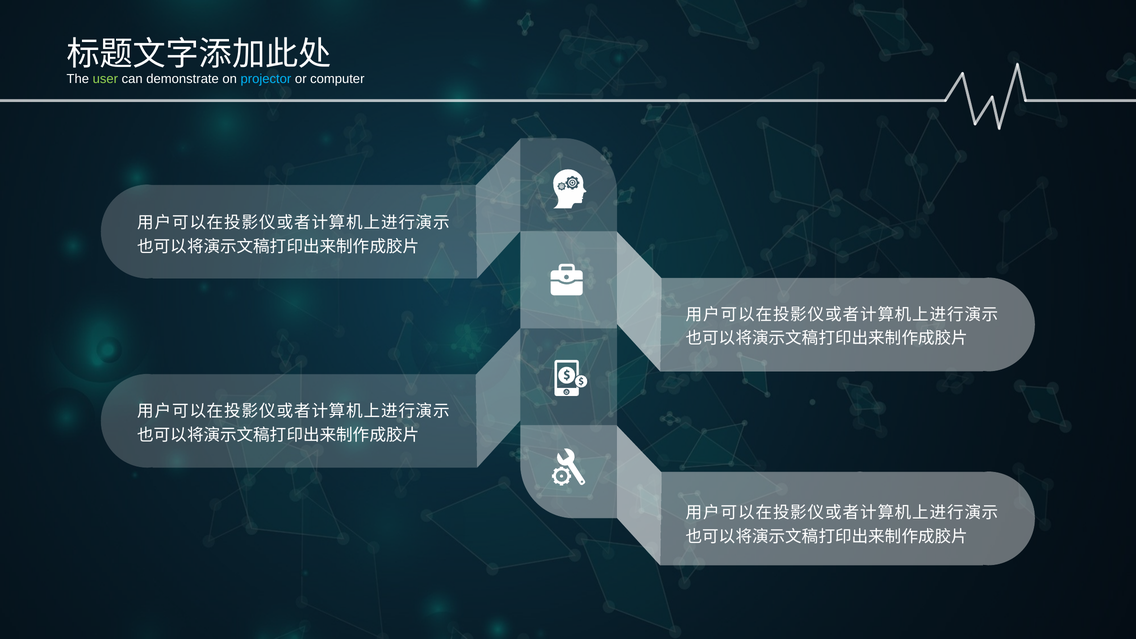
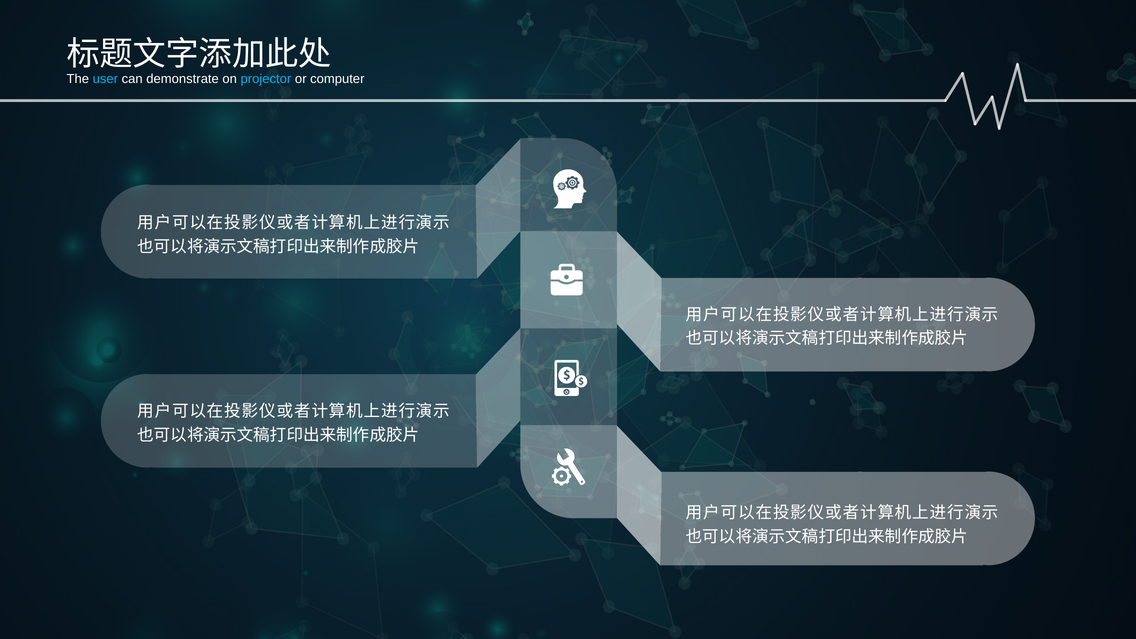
user colour: light green -> light blue (105, 79)
